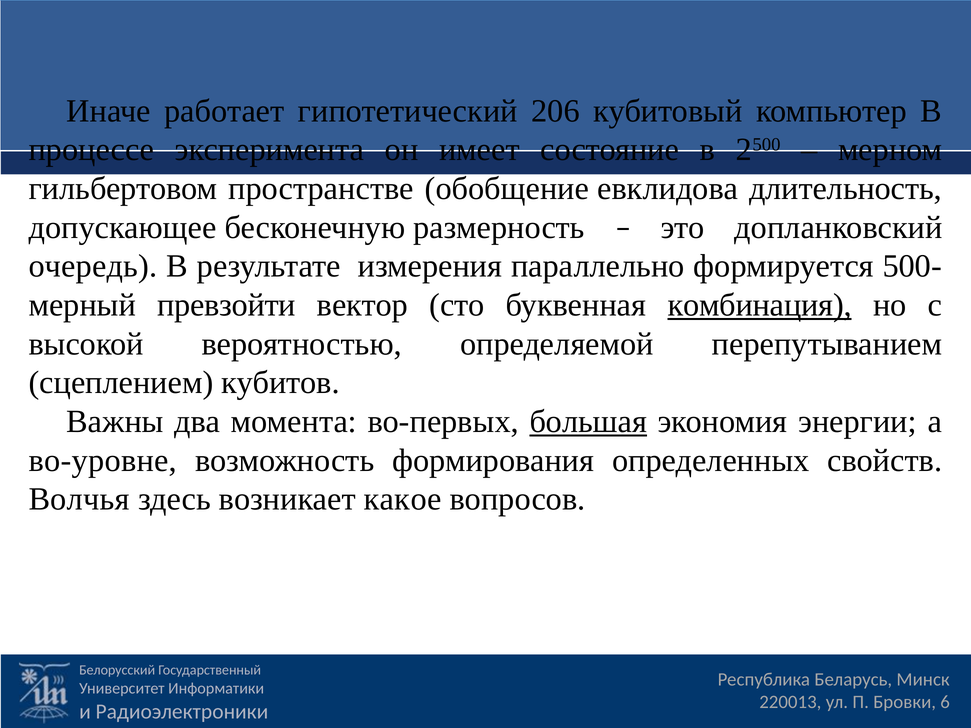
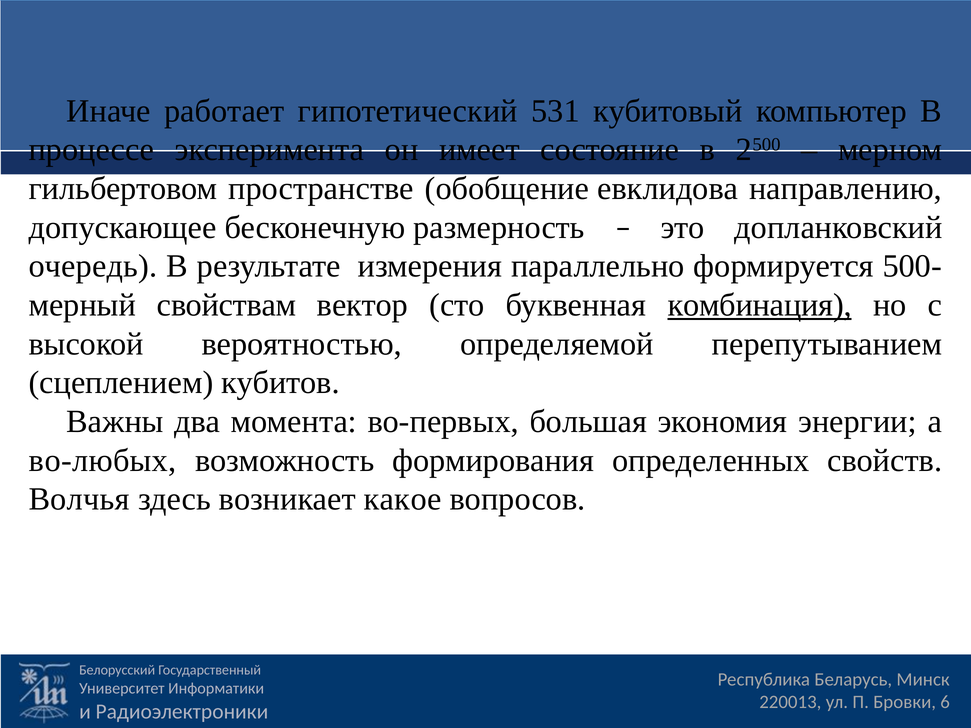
206: 206 -> 531 (556, 111)
длительность: длительность -> направлению (845, 189)
превзойти: превзойти -> свойствам (227, 305)
большая underline: present -> none (588, 422)
во-уровне: во-уровне -> во-любых (103, 460)
